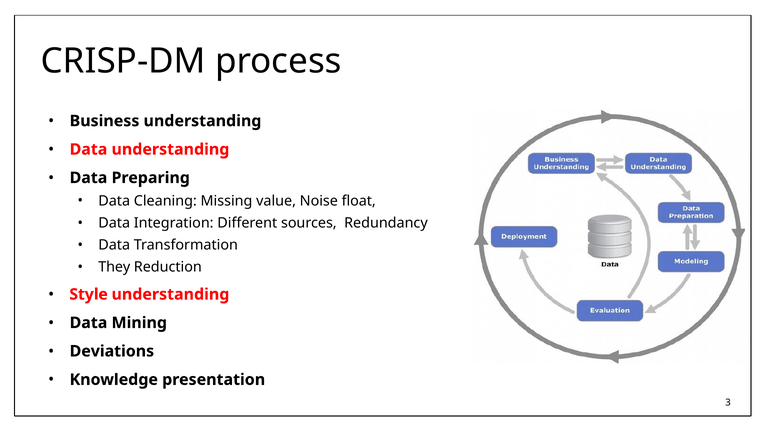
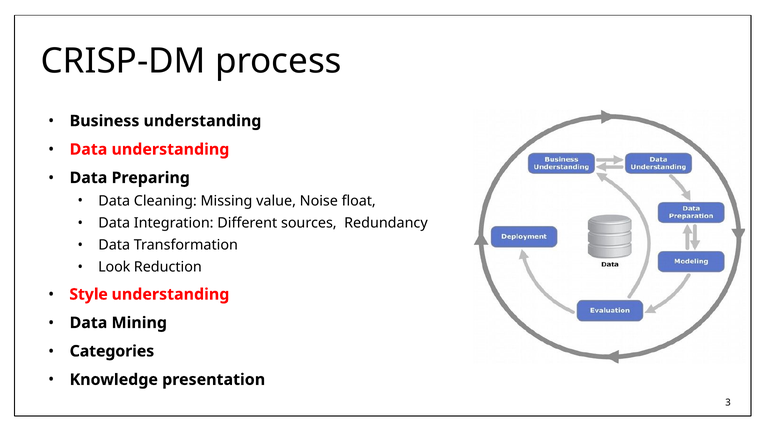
They: They -> Look (114, 267)
Deviations: Deviations -> Categories (112, 351)
